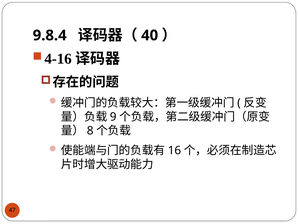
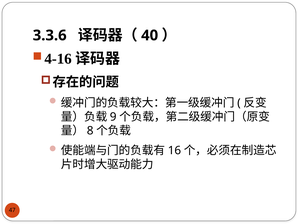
9.8.4: 9.8.4 -> 3.3.6 (50, 35)
